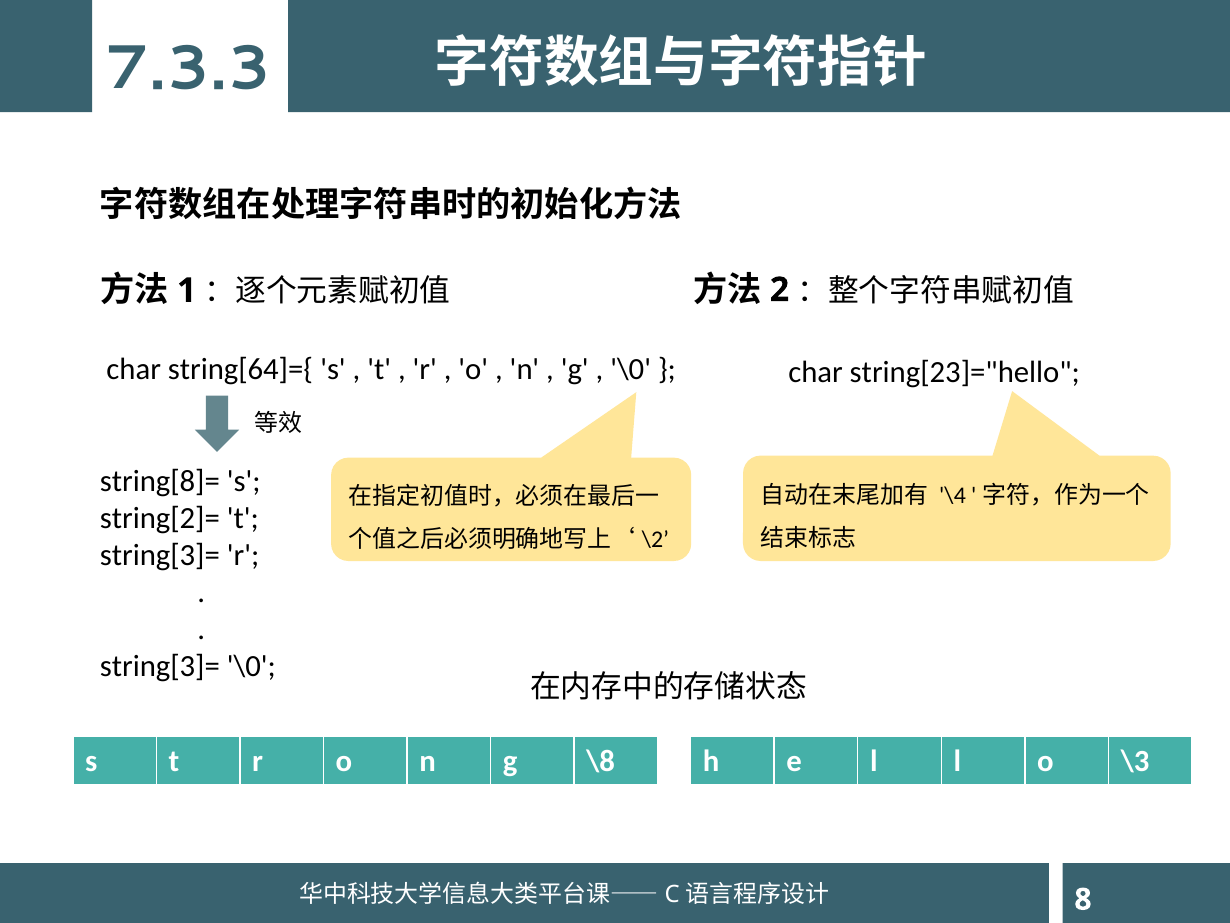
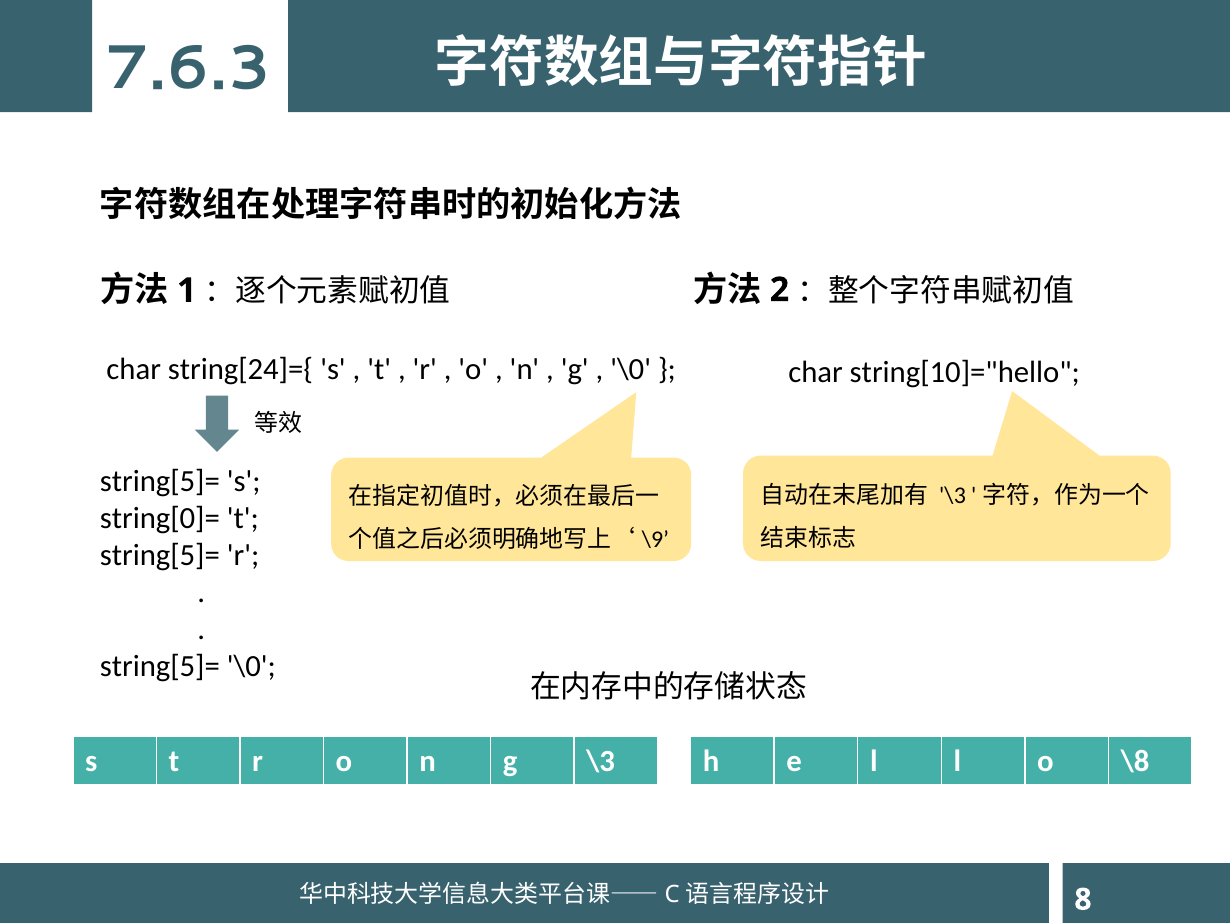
7.3.3: 7.3.3 -> 7.6.3 (189, 68)
string[64]={: string[64]={ -> string[24]={ (240, 369)
string[23]="hello: string[23]="hello -> string[10]="hello (965, 372)
string[8]=: string[8]= -> string[5]= (160, 481)
\4: \4 -> \3 (953, 495)
string[2]=: string[2]= -> string[0]= (160, 518)
\2: \2 -> \9 (655, 539)
string[3]=: string[3]= -> string[5]= (160, 555)
string[3]=: string[3]= -> string[5]= (160, 666)
g \8: \8 -> \3 (601, 761)
\3: \3 -> \8 (1135, 761)
